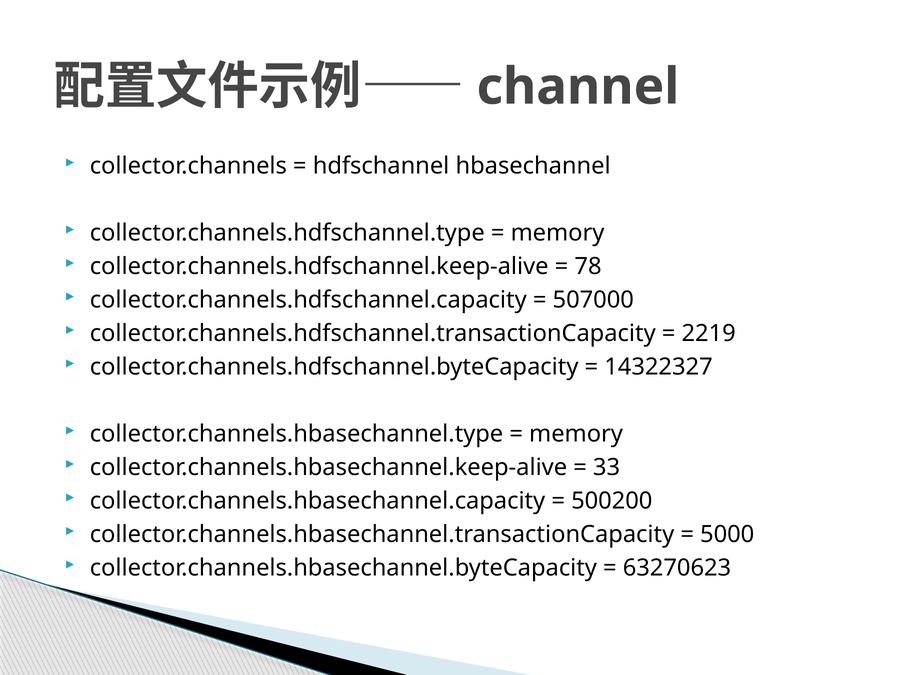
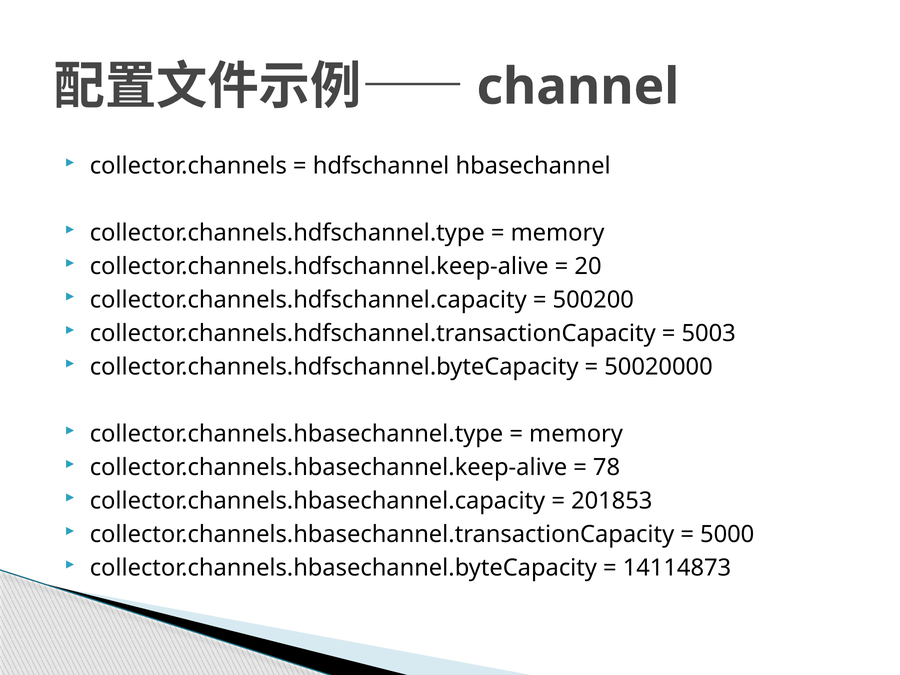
78: 78 -> 20 (588, 267)
507000: 507000 -> 500200 (593, 300)
2219: 2219 -> 5003 (709, 334)
14322327: 14322327 -> 50020000 (659, 367)
33: 33 -> 78 (607, 468)
500200: 500200 -> 201853 (612, 501)
63270623: 63270623 -> 14114873 (677, 568)
